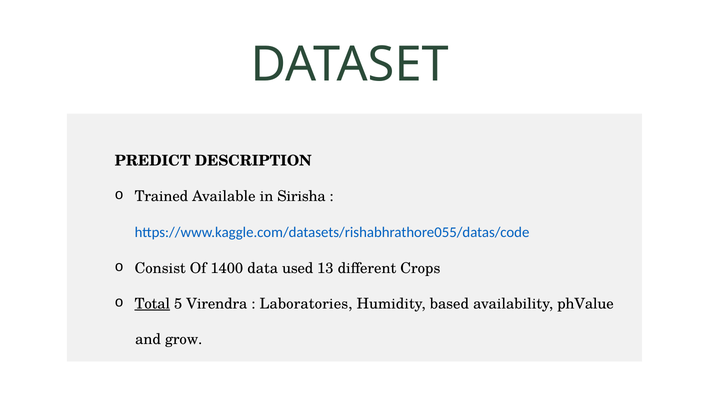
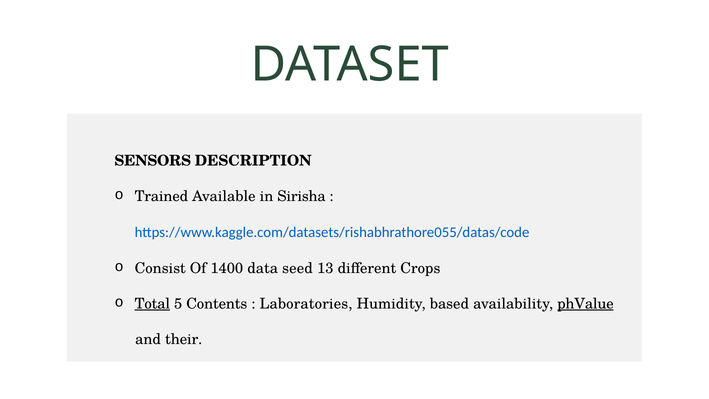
PREDICT: PREDICT -> SENSORS (153, 161)
used: used -> seed (298, 268)
Virendra: Virendra -> Contents (217, 304)
phValue underline: none -> present (585, 304)
grow: grow -> their (184, 339)
